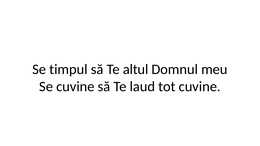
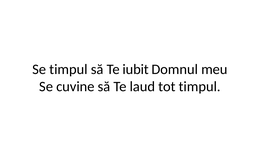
altul: altul -> iubit (136, 69)
tot cuvine: cuvine -> timpul (200, 87)
